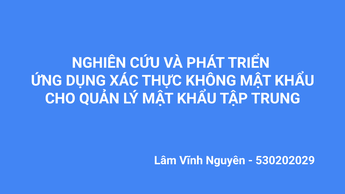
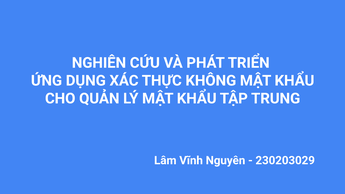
530202029: 530202029 -> 230203029 (285, 160)
